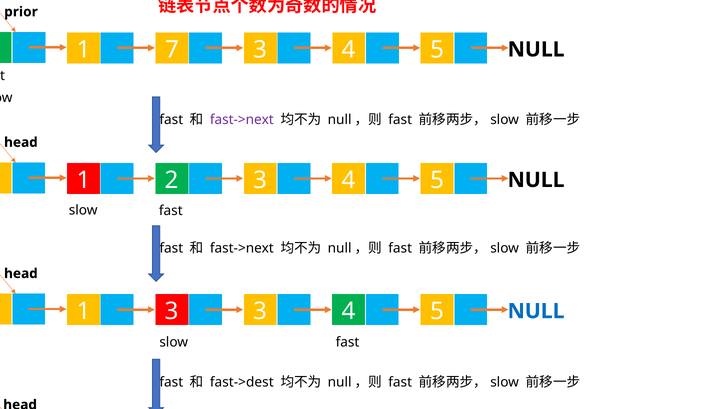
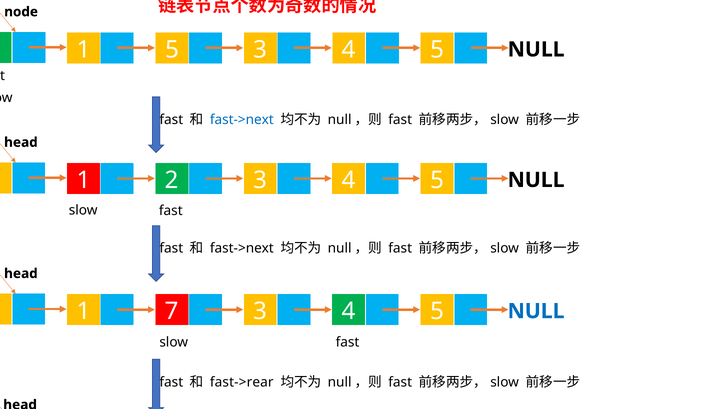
prior: prior -> node (21, 12)
1 7: 7 -> 5 (172, 50)
fast->next colour: purple -> blue (242, 120)
1 3: 3 -> 7 (172, 311)
fast->dest: fast->dest -> fast->rear (242, 382)
